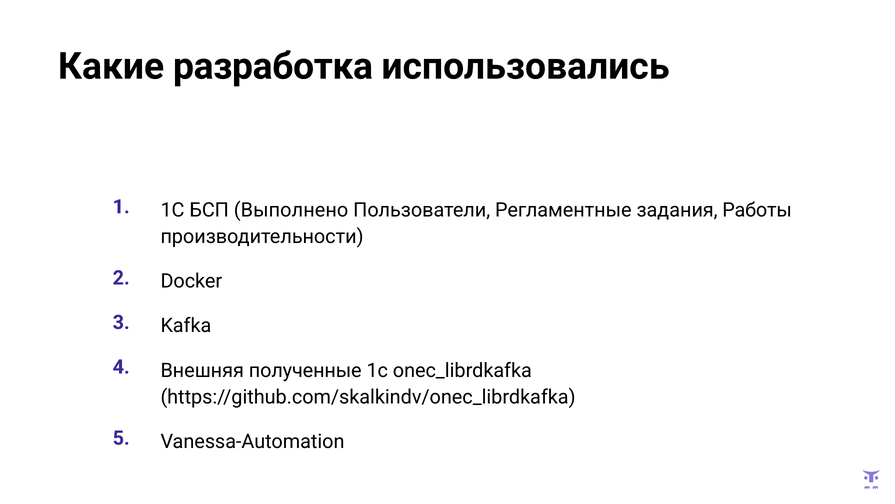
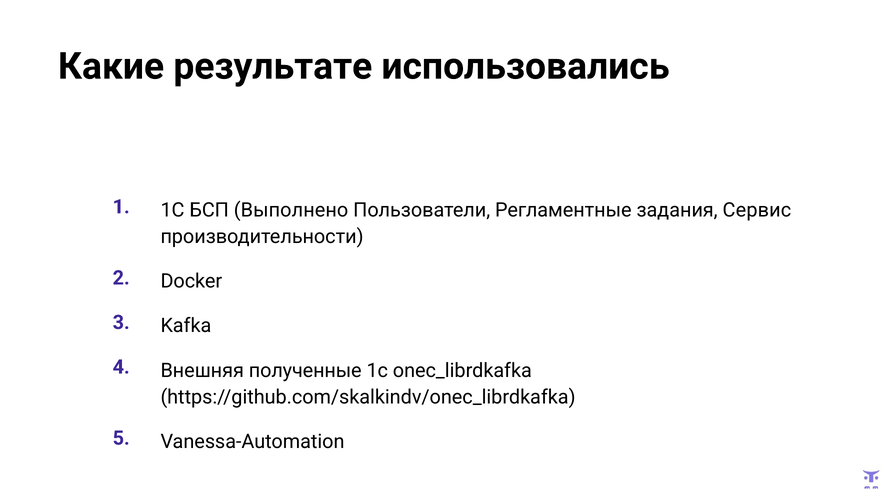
разработка: разработка -> результате (273, 66)
Работы: Работы -> Сервис (757, 210)
